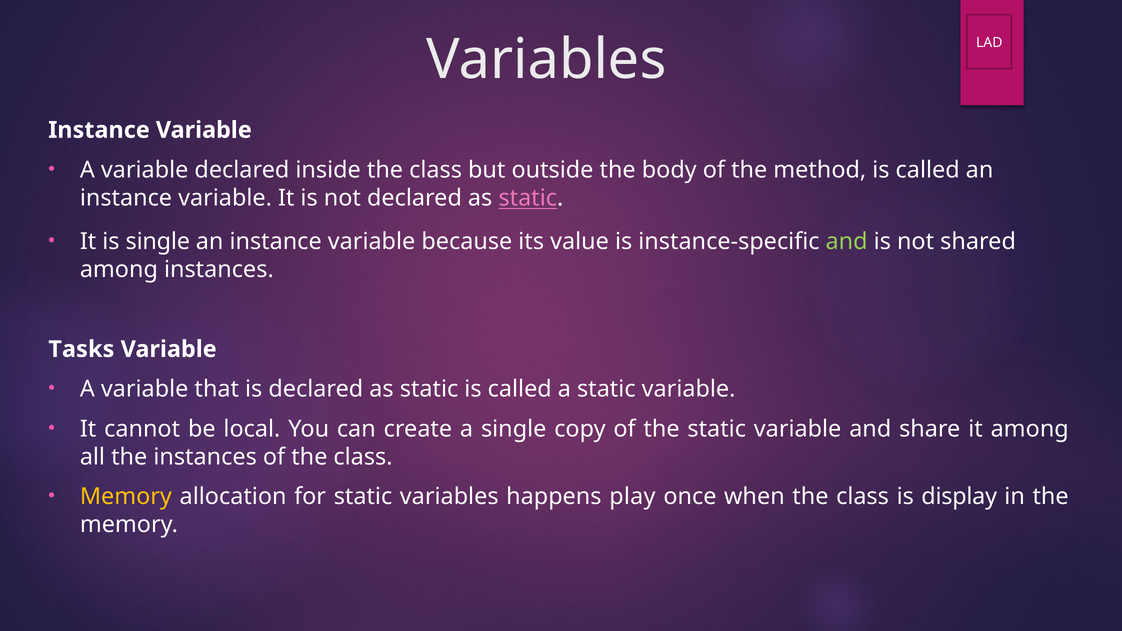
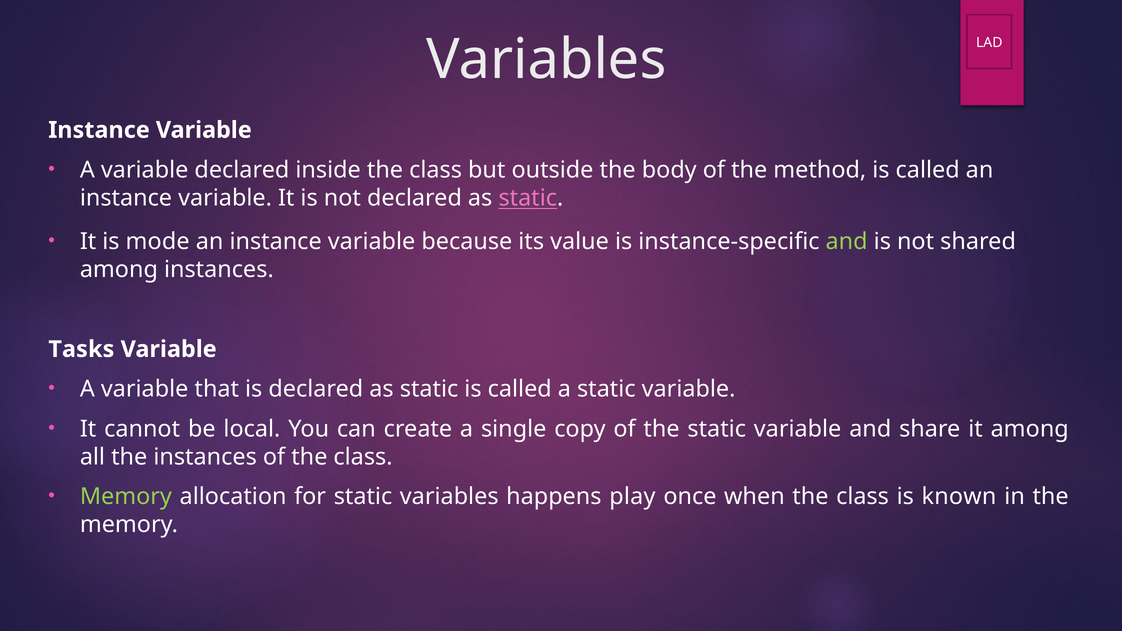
is single: single -> mode (158, 242)
Memory colour: yellow -> light green (126, 497)
display: display -> known (959, 497)
